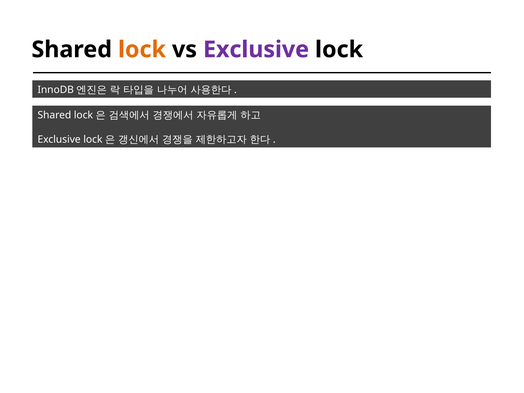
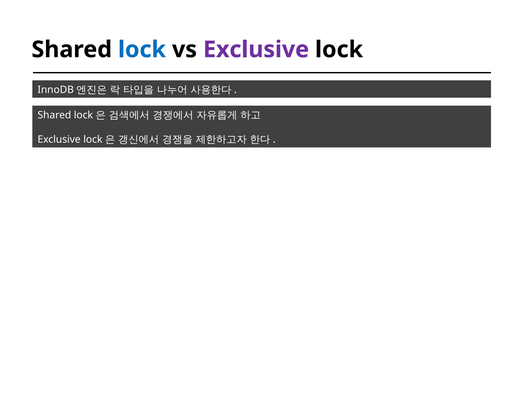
lock colour: orange -> blue (142, 50)
